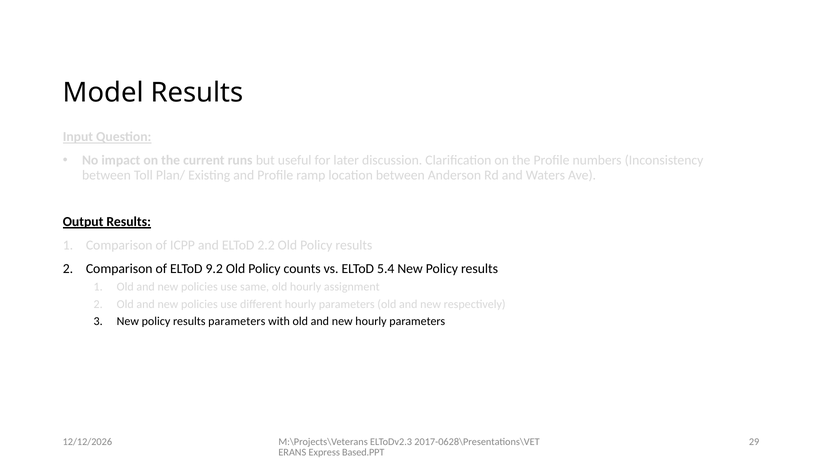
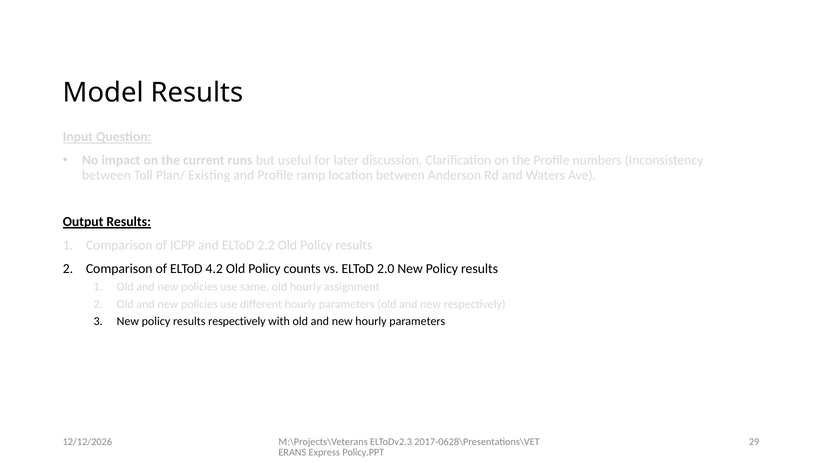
9.2: 9.2 -> 4.2 (214, 268)
5.4: 5.4 -> 2.0 (386, 268)
results parameters: parameters -> respectively (237, 321)
Based.PPT: Based.PPT -> Policy.PPT (363, 452)
